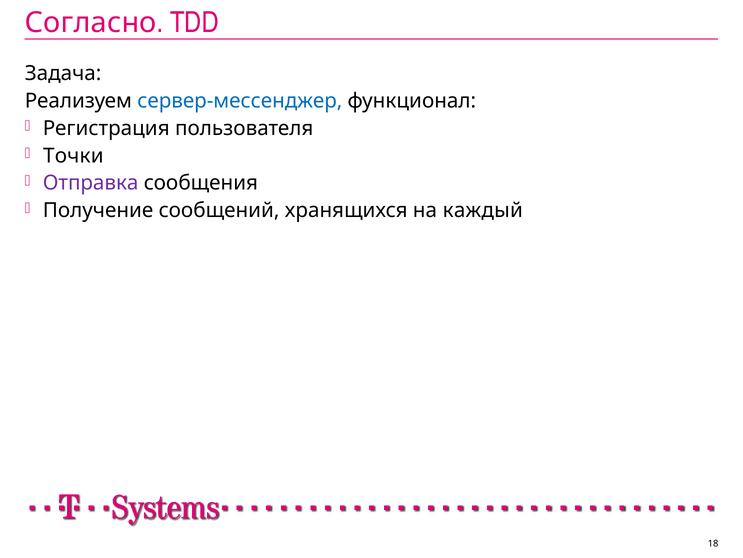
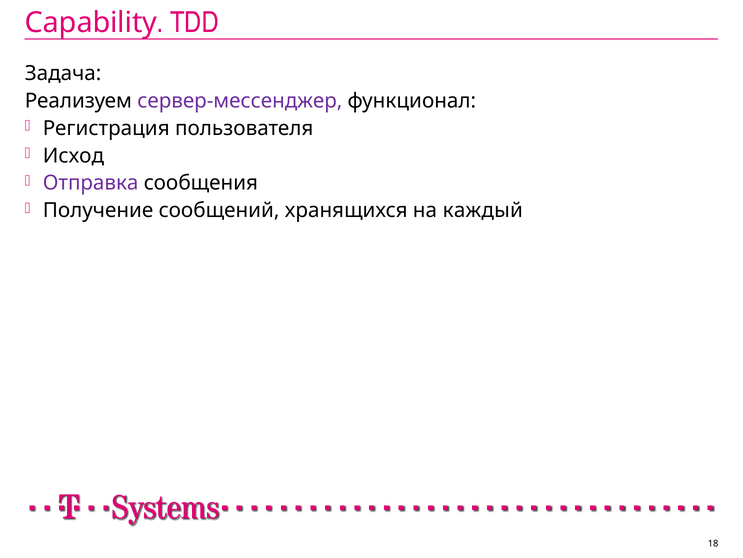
Согласно: Согласно -> Capability (91, 23)
сервер-мессенджер colour: blue -> purple (240, 101)
Точки: Точки -> Исход (73, 155)
